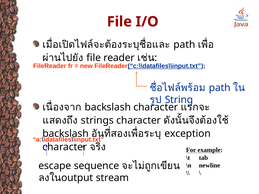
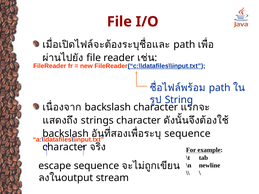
exception: exception -> sequence (188, 134)
